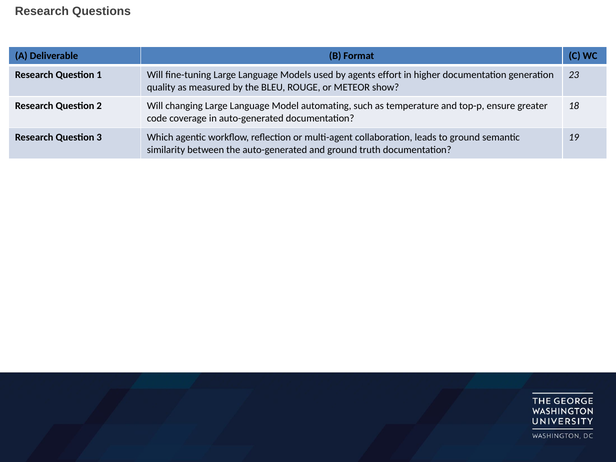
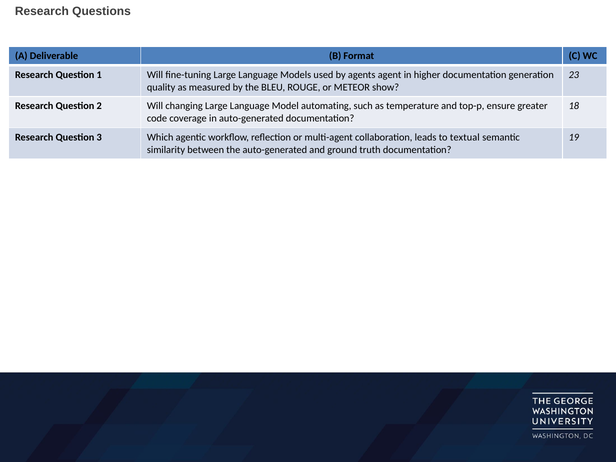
effort: effort -> agent (390, 75)
to ground: ground -> textual (465, 137)
